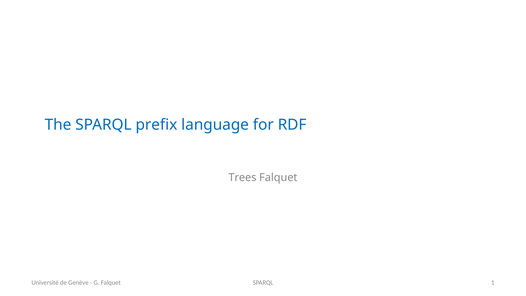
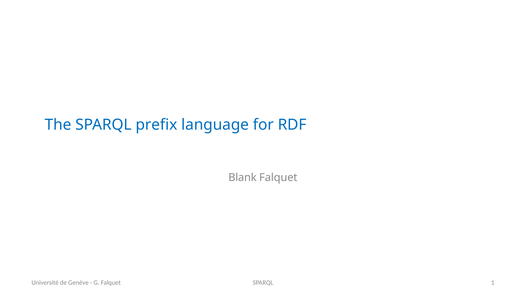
Trees: Trees -> Blank (242, 178)
